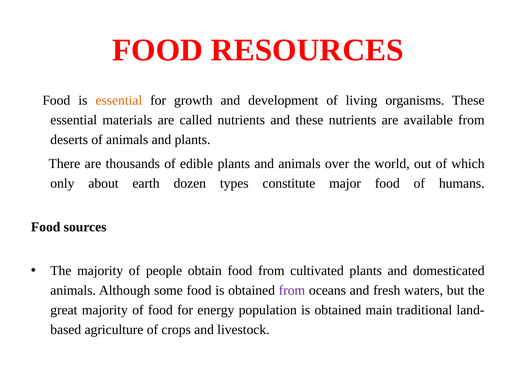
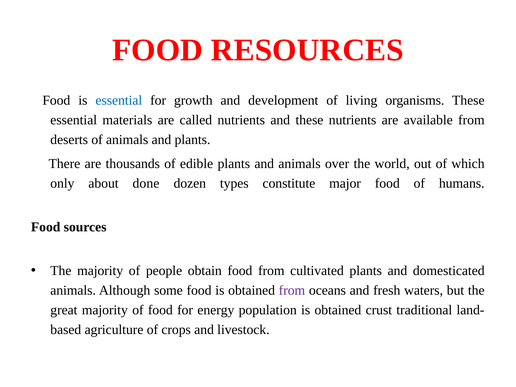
essential colour: orange -> blue (119, 100)
earth: earth -> done (146, 183)
main: main -> crust (379, 310)
